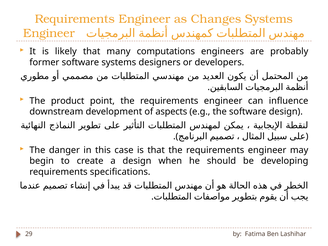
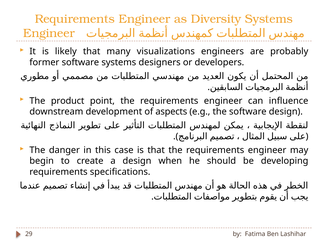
Changes: Changes -> Diversity (216, 19)
computations: computations -> visualizations (166, 51)
